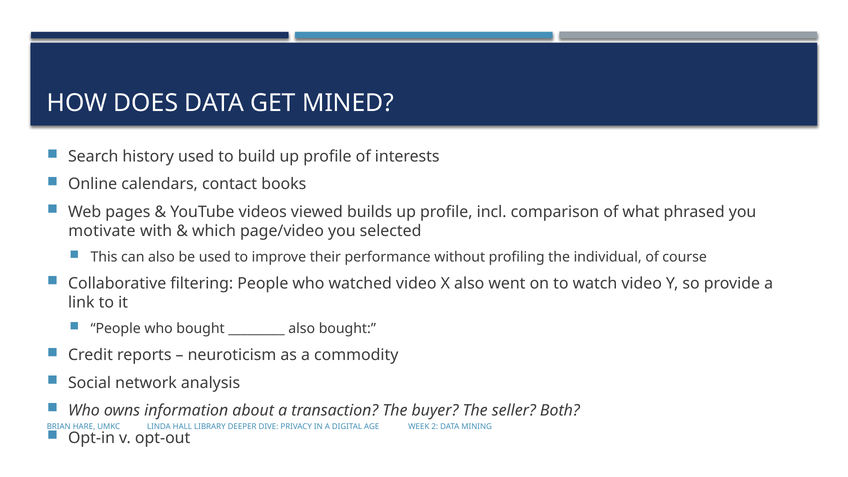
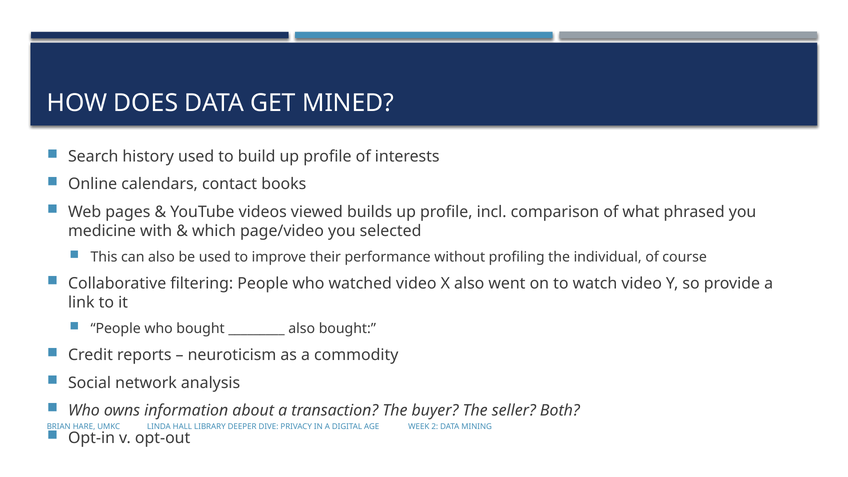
motivate: motivate -> medicine (102, 231)
